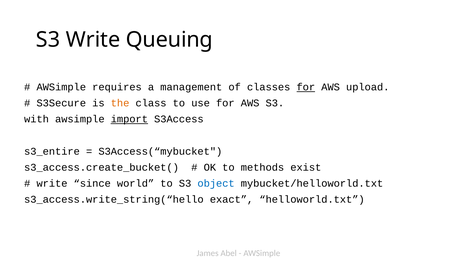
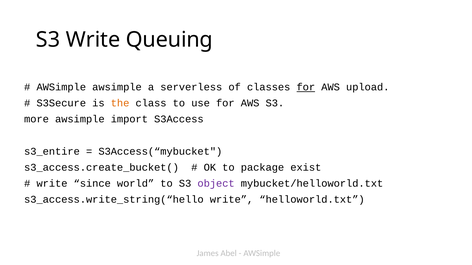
AWSimple requires: requires -> awsimple (117, 87)
management: management -> serverless (191, 87)
with: with -> more (37, 119)
import underline: present -> none (129, 119)
methods: methods -> package (262, 168)
object colour: blue -> purple (216, 184)
s3_access.write_string(“hello exact: exact -> write (232, 200)
